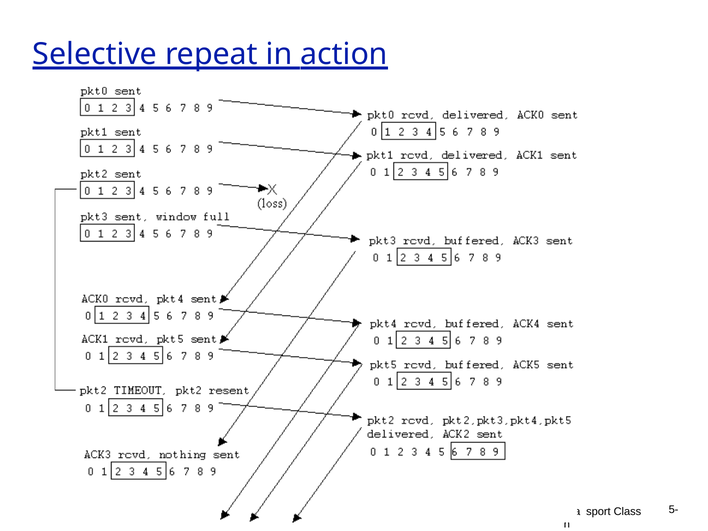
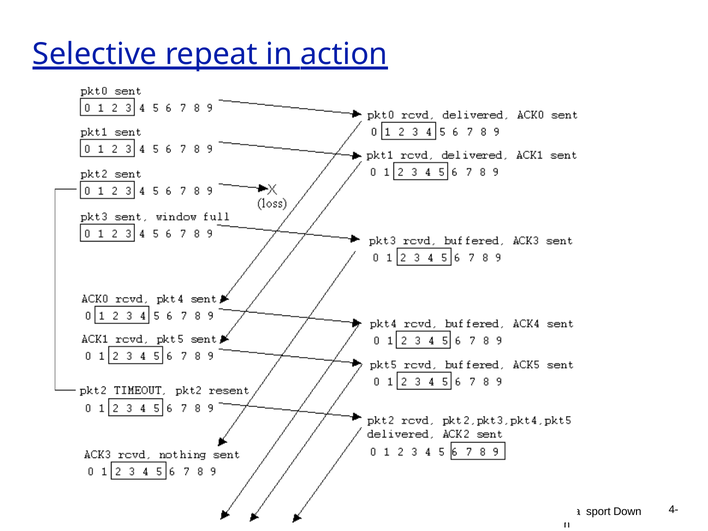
5-: 5- -> 4- (674, 510)
Class: Class -> Down (627, 512)
